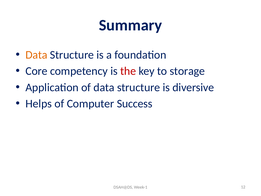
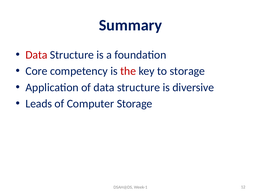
Data colour: orange -> red (36, 55)
Helps: Helps -> Leads (39, 104)
Computer Success: Success -> Storage (135, 104)
